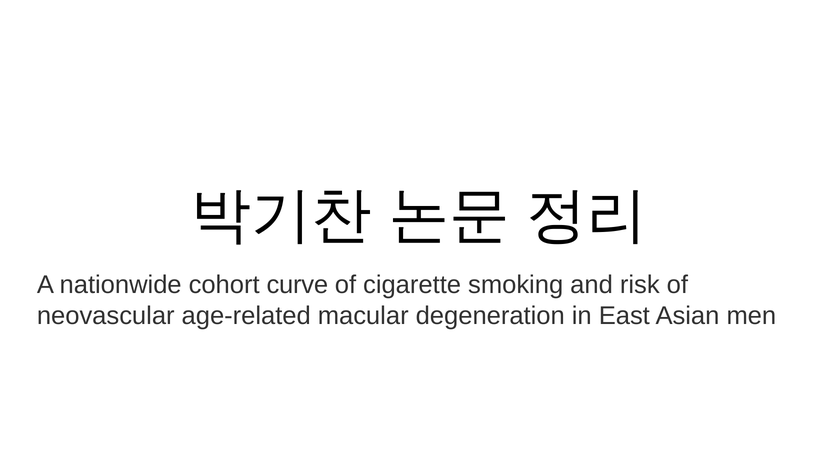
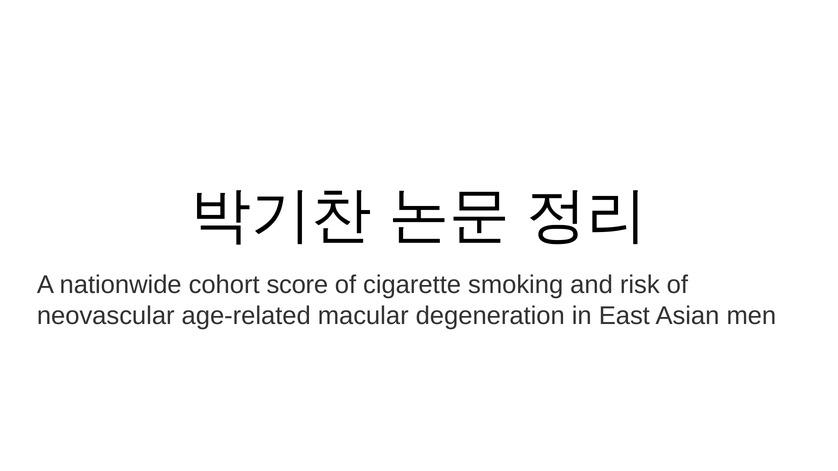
curve: curve -> score (297, 285)
